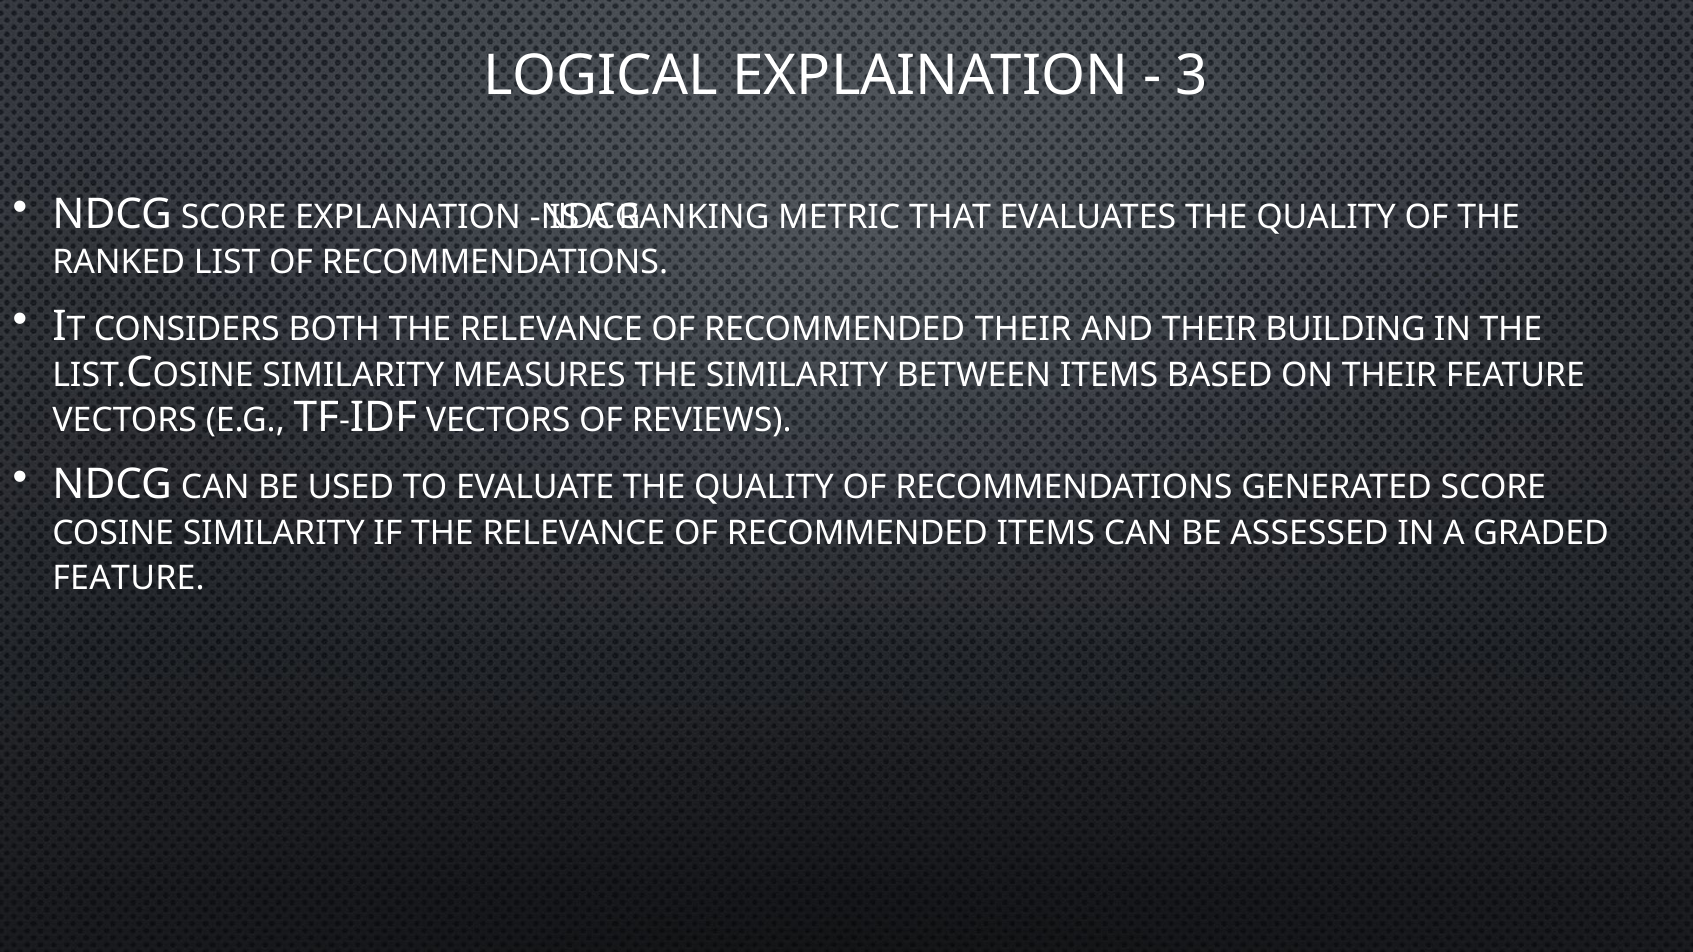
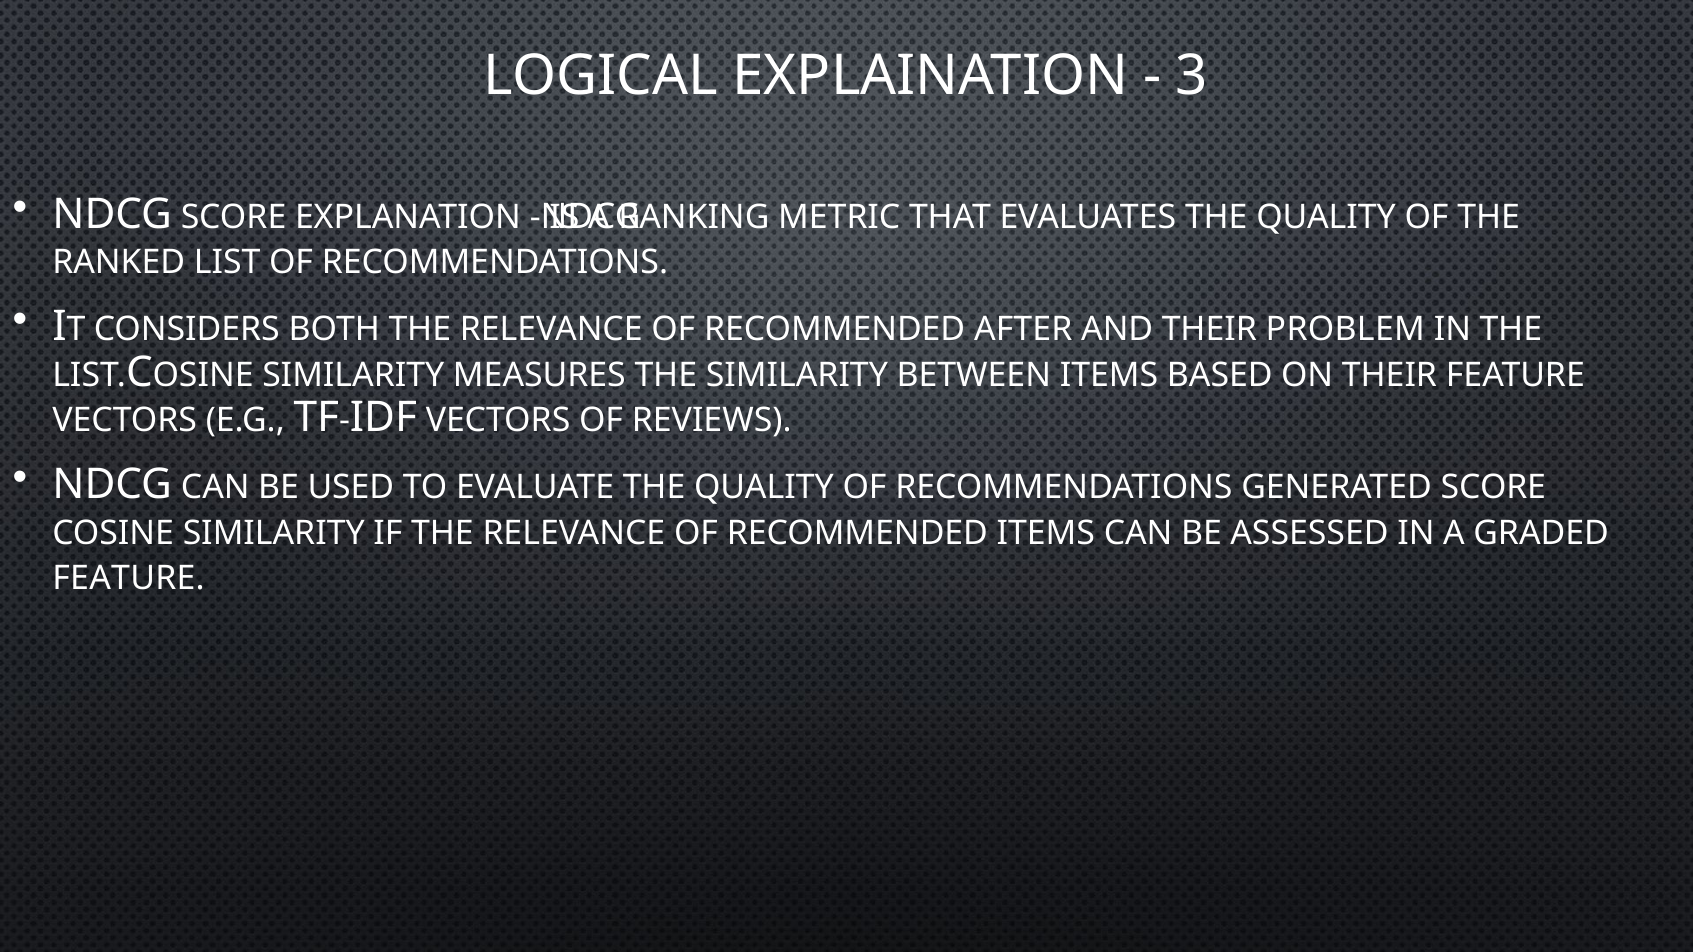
RECOMMENDED THEIR: THEIR -> AFTER (1023, 329)
BUILDING: BUILDING -> PROBLEM (1345, 329)
